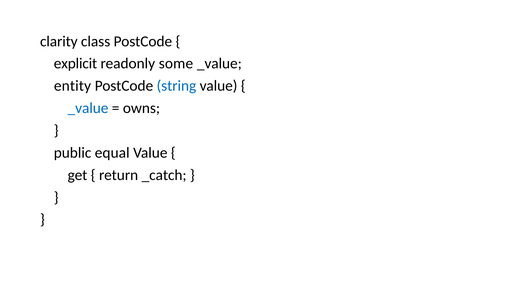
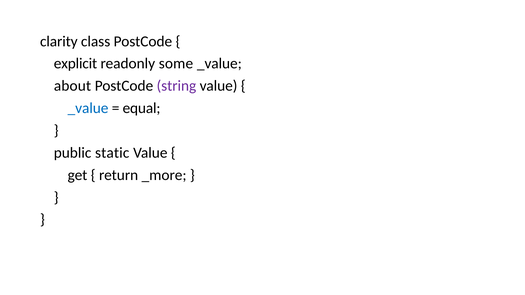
entity: entity -> about (72, 86)
string colour: blue -> purple (176, 86)
owns: owns -> equal (142, 108)
equal: equal -> static (112, 153)
_catch: _catch -> _more (164, 175)
